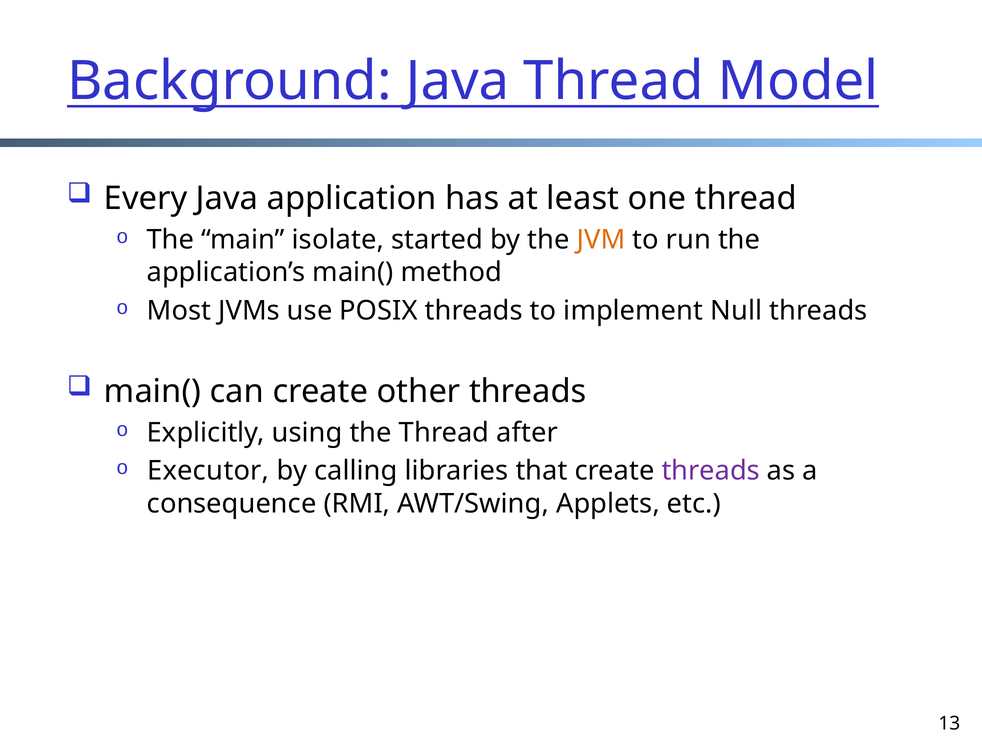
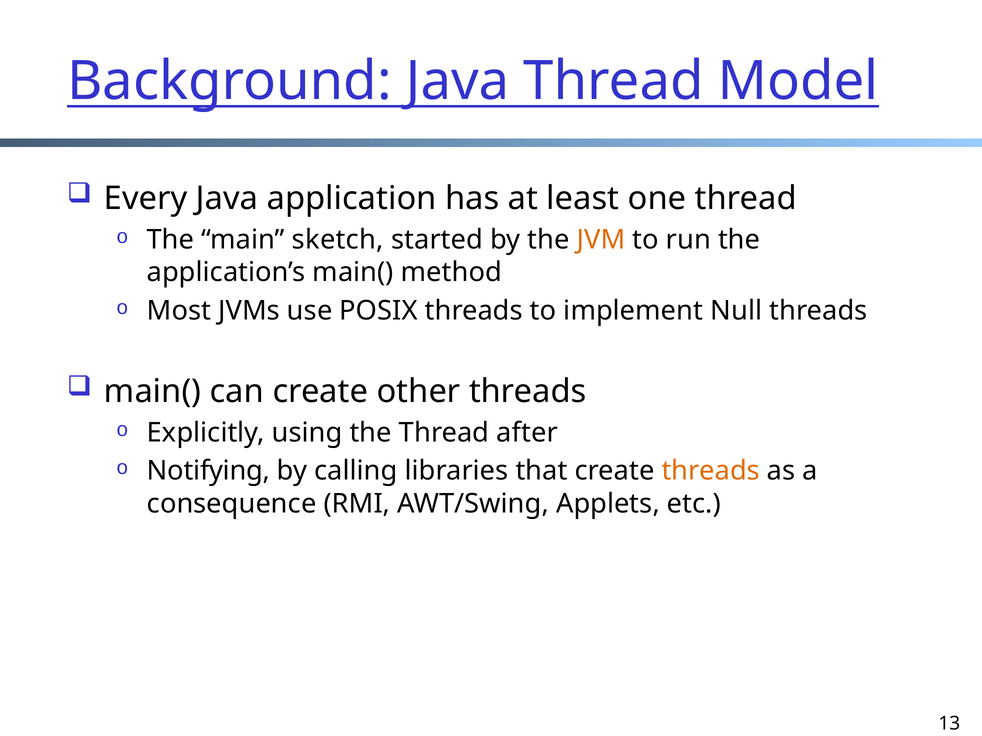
isolate: isolate -> sketch (338, 240)
Executor: Executor -> Notifying (208, 471)
threads colour: purple -> orange (711, 471)
